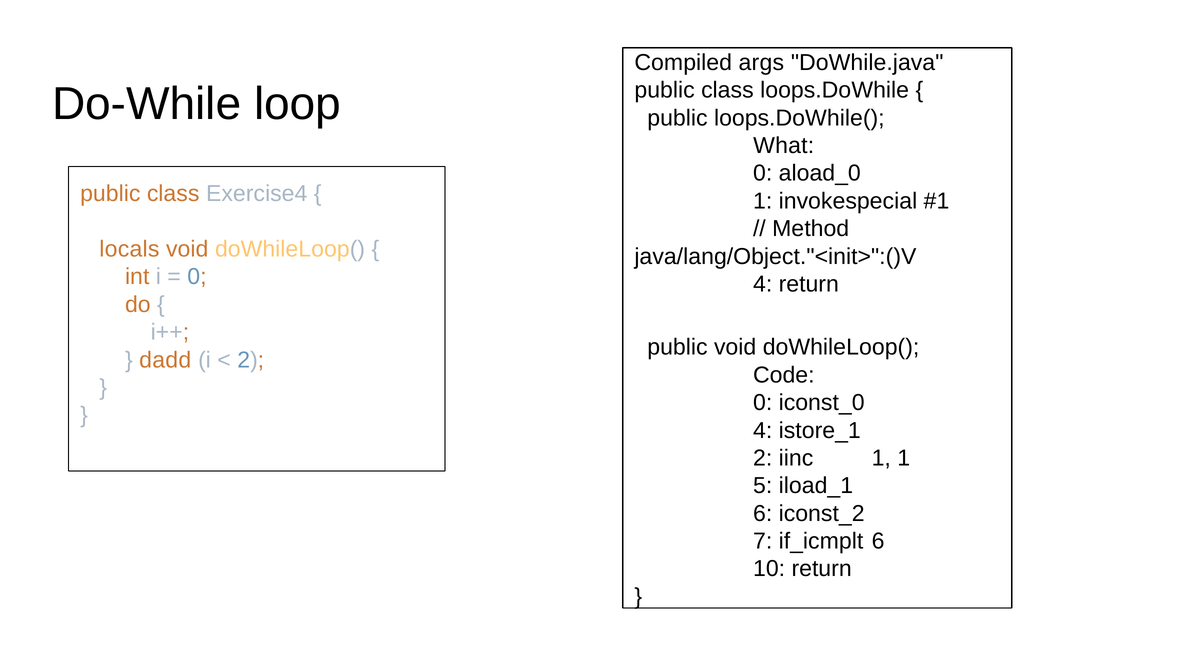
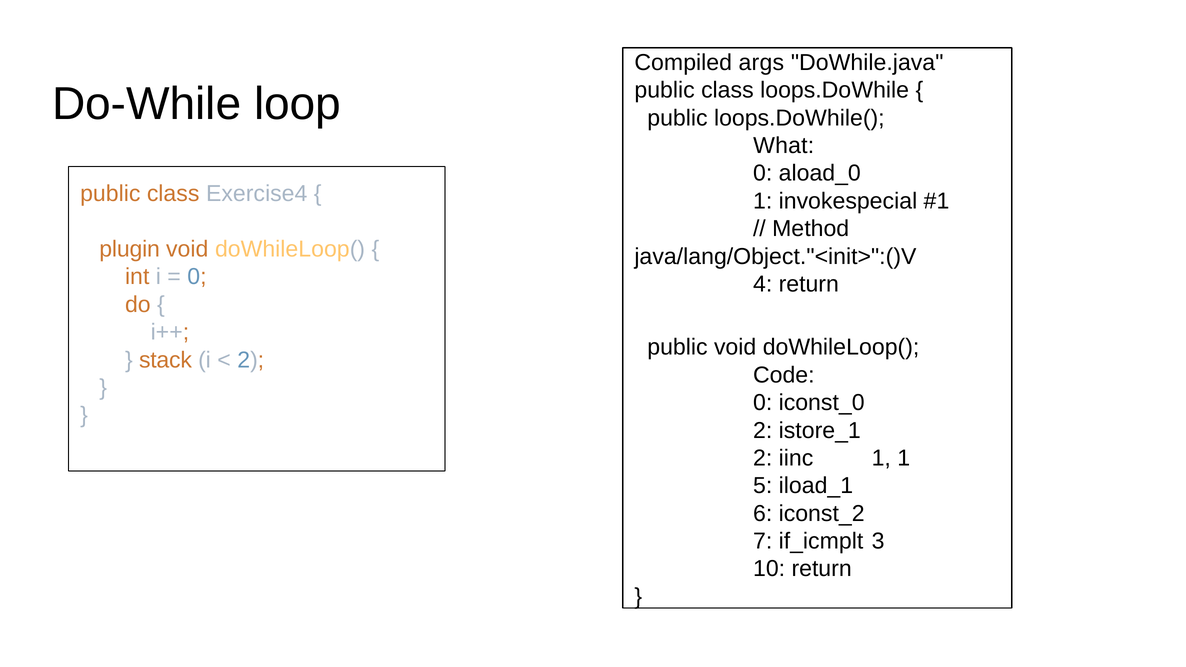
locals: locals -> plugin (130, 249)
dadd: dadd -> stack (165, 360)
4: 4 -> 2 (763, 431)
if_icmplt 6: 6 -> 3 (878, 541)
